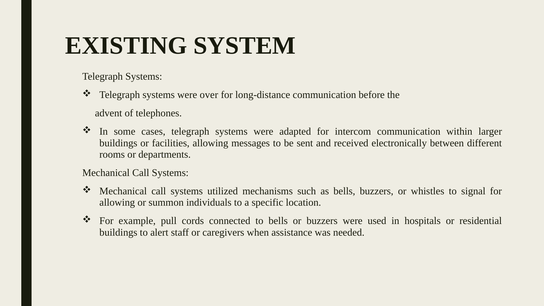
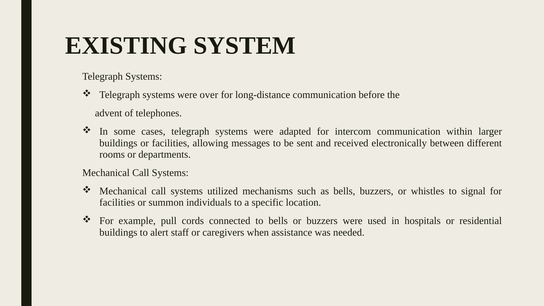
allowing: allowing -> facilities (117, 203)
